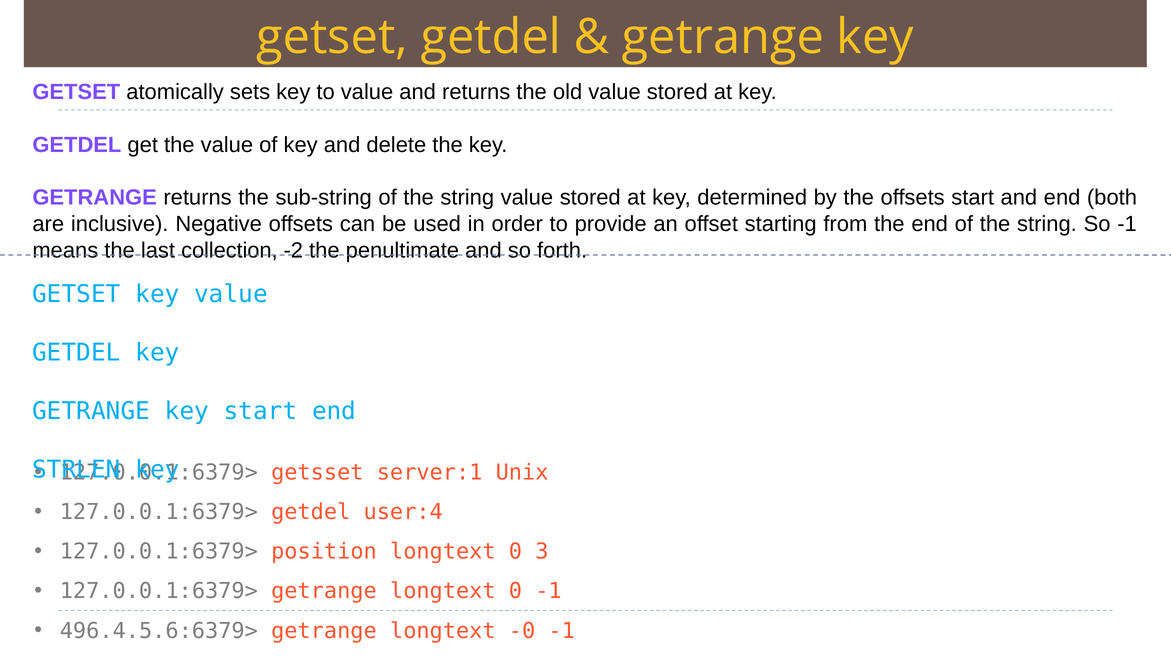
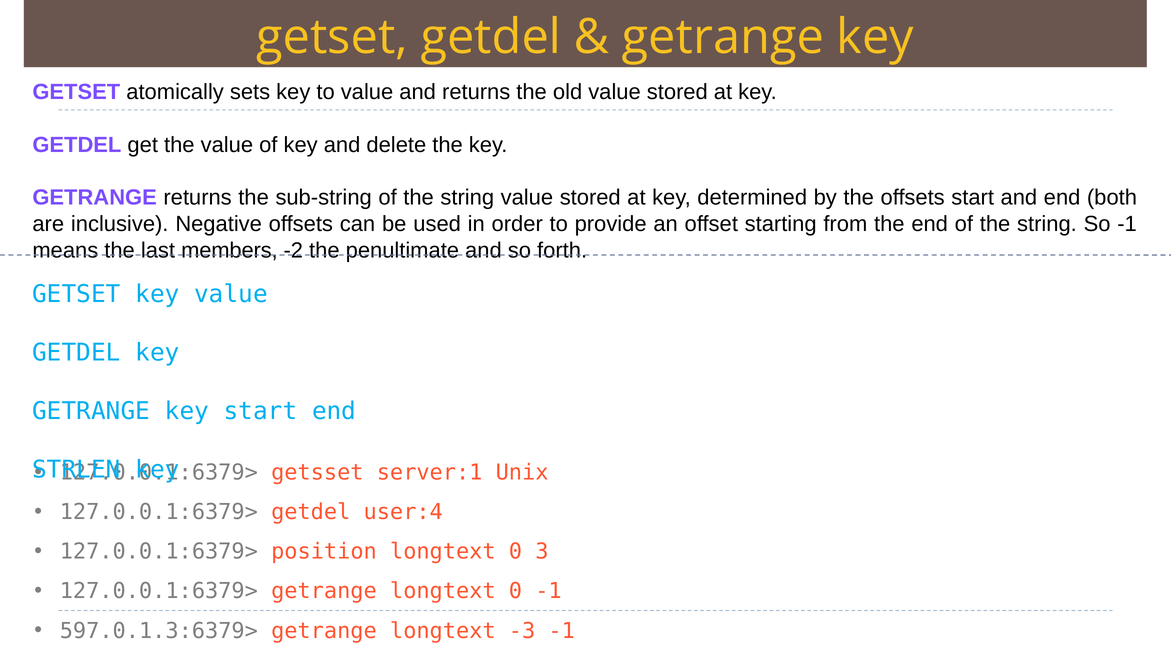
collection: collection -> members (229, 250)
496.4.5.6:6379>: 496.4.5.6:6379> -> 597.0.1.3:6379> (159, 630)
-0: -0 -> -3 (522, 630)
